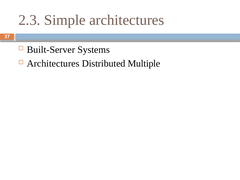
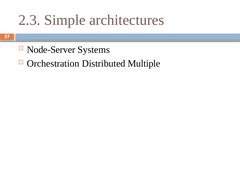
Built-Server: Built-Server -> Node-Server (51, 50)
Architectures: Architectures -> Orchestration (53, 64)
